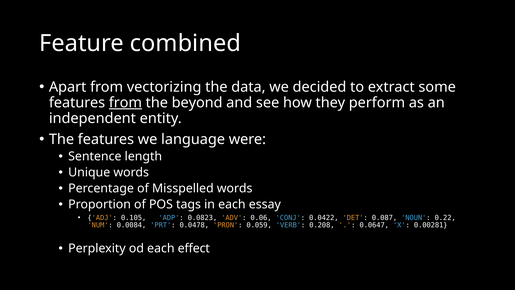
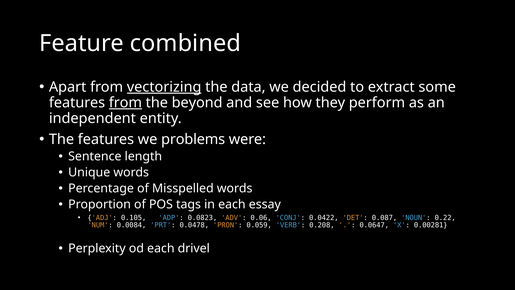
vectorizing underline: none -> present (164, 87)
language: language -> problems (193, 139)
effect: effect -> drivel (194, 248)
